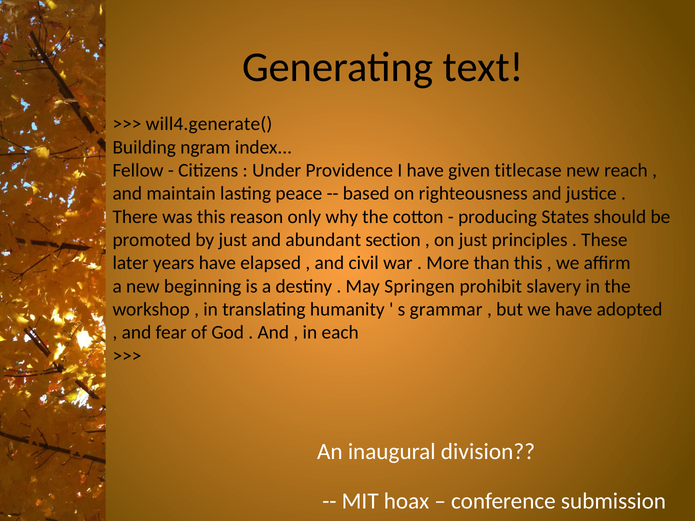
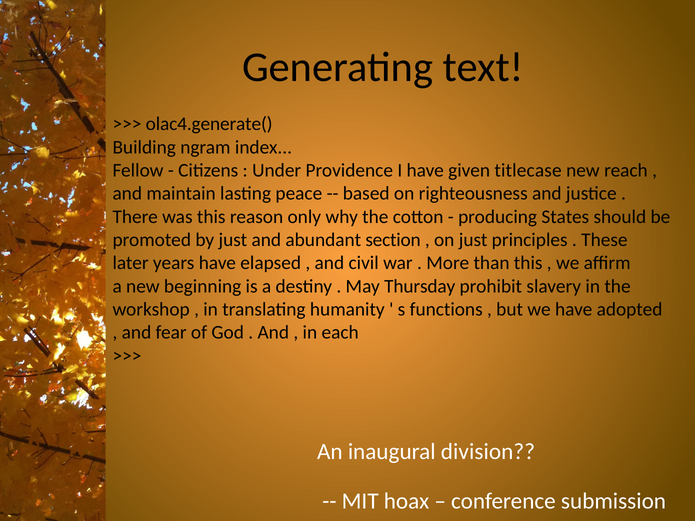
will4.generate(: will4.generate( -> olac4.generate( (209, 124)
Springen: Springen -> Thursday (420, 286)
grammar: grammar -> functions (446, 310)
